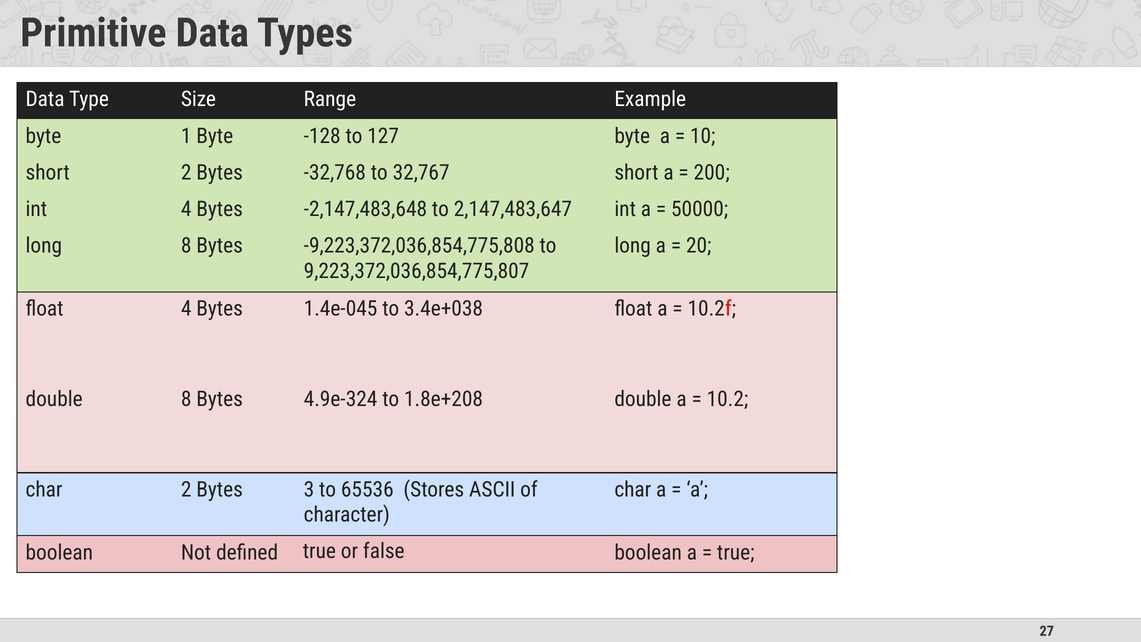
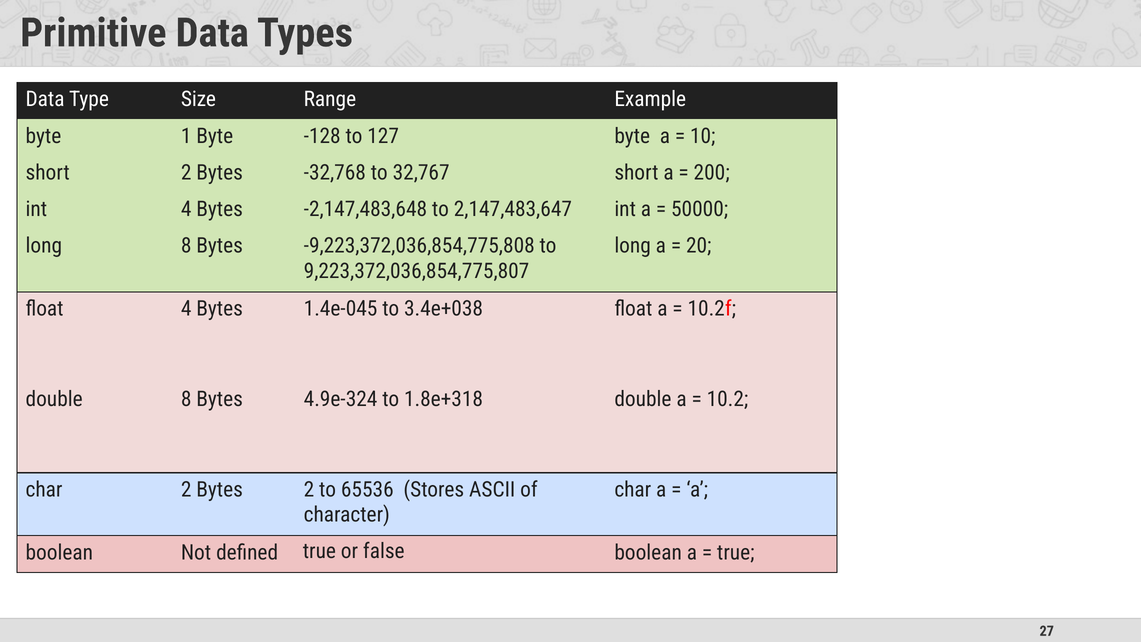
1.8e+208: 1.8e+208 -> 1.8e+318 (444, 399)
Bytes 3: 3 -> 2 (309, 490)
